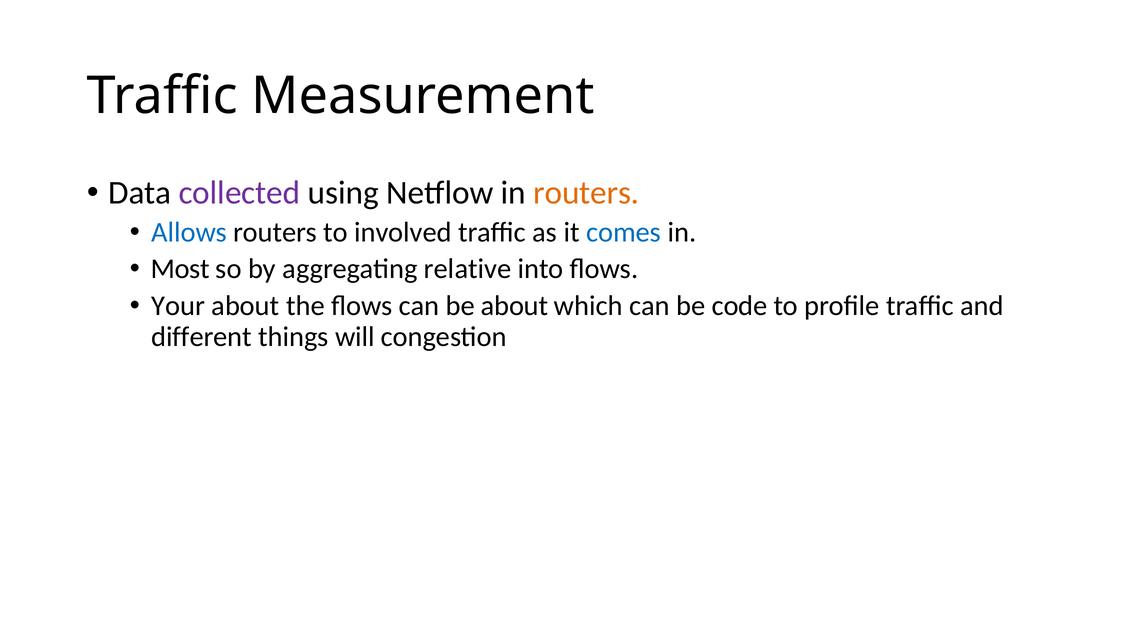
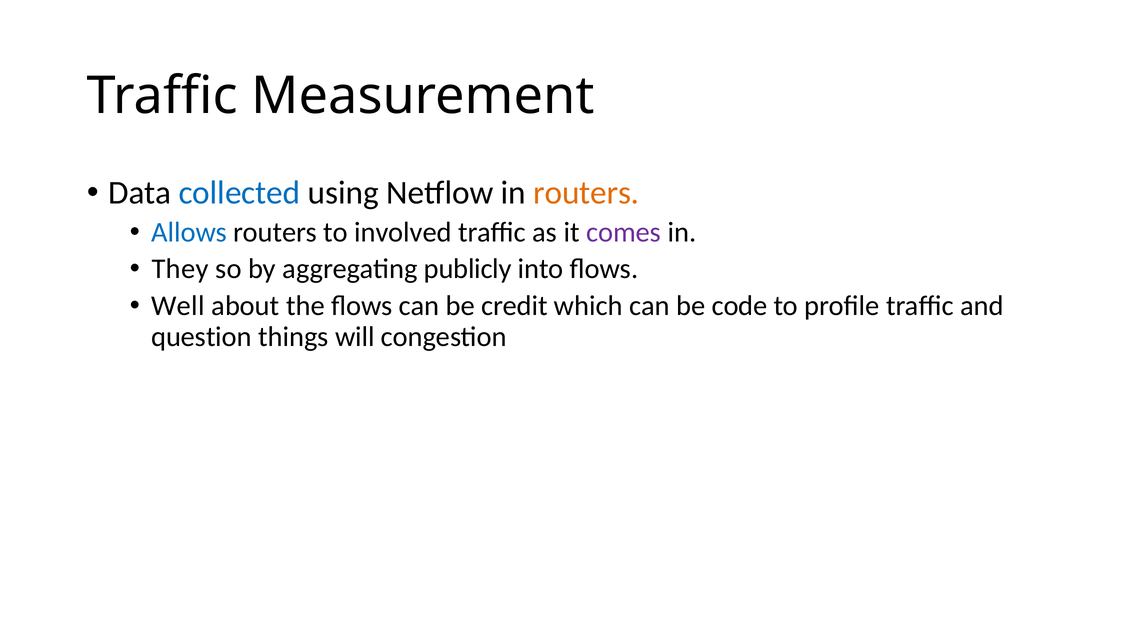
collected colour: purple -> blue (239, 193)
comes colour: blue -> purple (624, 232)
Most: Most -> They (180, 269)
relative: relative -> publicly (468, 269)
Your: Your -> Well (178, 306)
be about: about -> credit (514, 306)
different: different -> question (201, 336)
